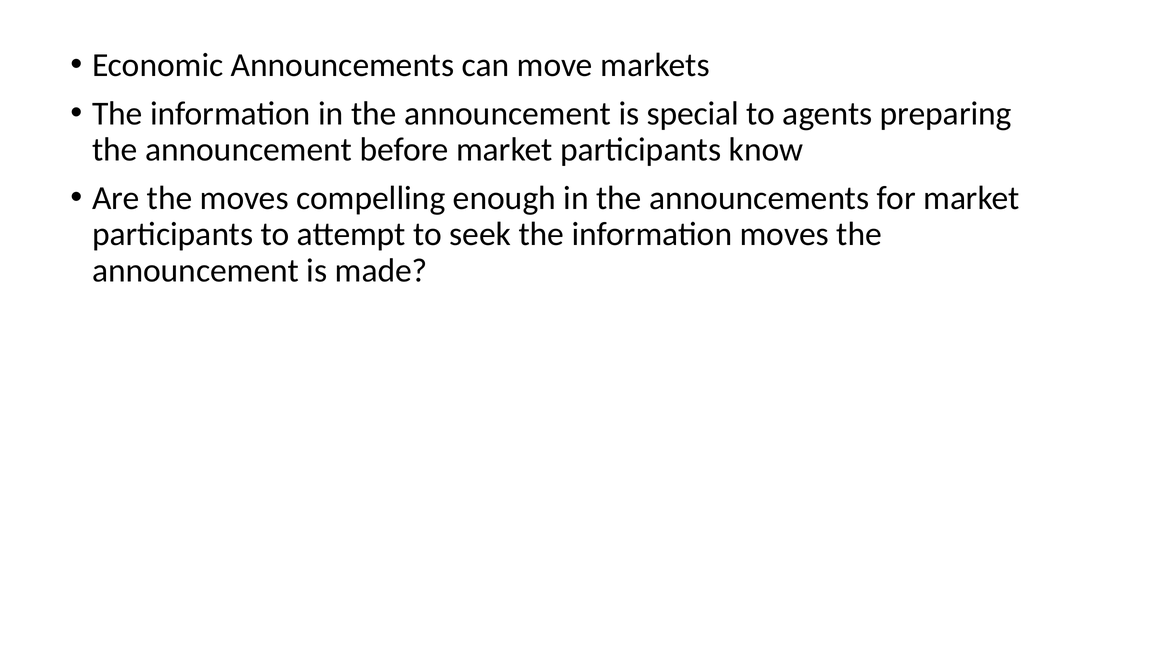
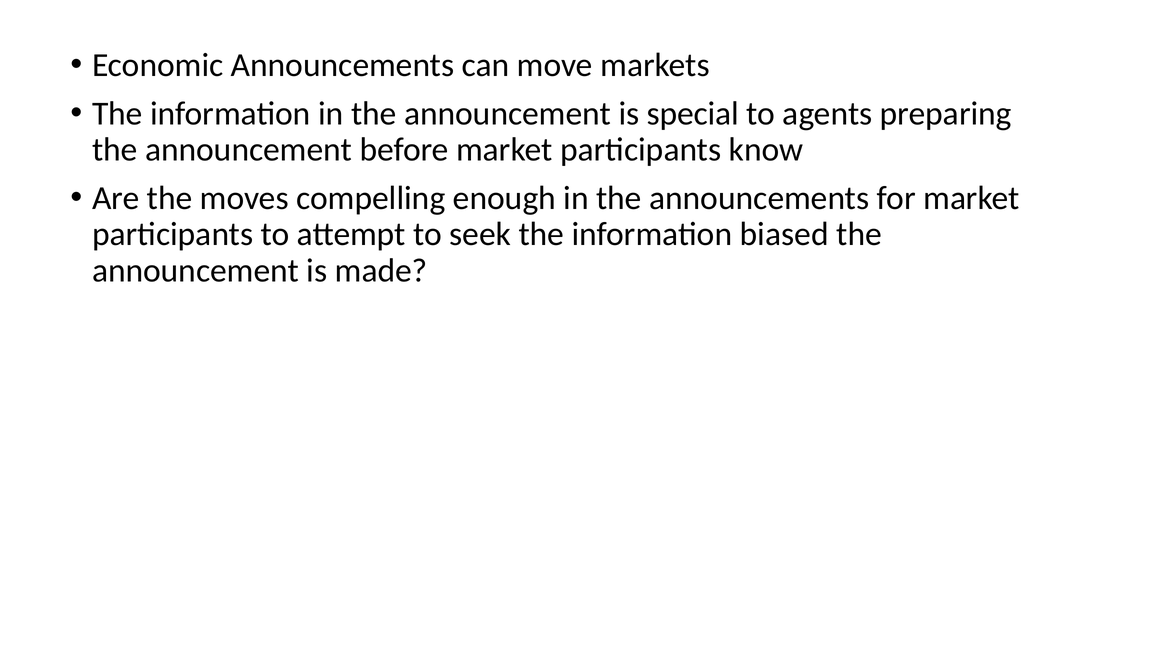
information moves: moves -> biased (784, 234)
